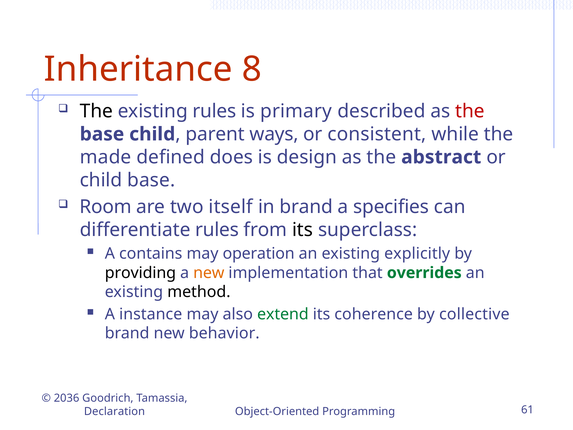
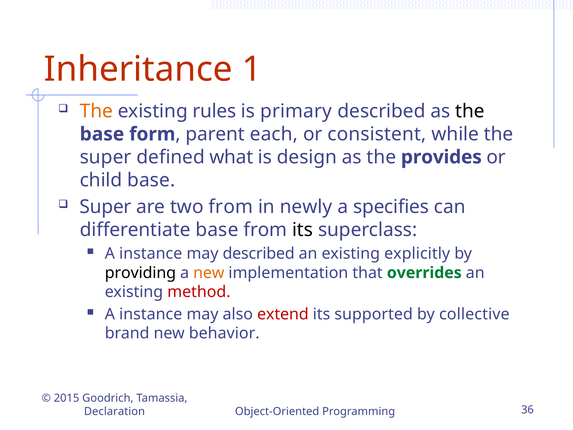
8: 8 -> 1 (252, 69)
The colour: black -> orange (96, 111)
the colour: red -> black (470, 111)
base child: child -> form (152, 134)
ways: ways -> each (274, 134)
made: made -> super (106, 157)
does: does -> what (231, 157)
abstract: abstract -> provides (441, 157)
Room: Room -> Super (106, 207)
two itself: itself -> from (231, 207)
in brand: brand -> newly (306, 207)
differentiate rules: rules -> base (217, 230)
contains: contains -> instance (151, 254)
may operation: operation -> described (259, 254)
method colour: black -> red (199, 292)
extend colour: green -> red (283, 314)
coherence: coherence -> supported (374, 314)
2036: 2036 -> 2015 (67, 398)
61: 61 -> 36 (528, 410)
